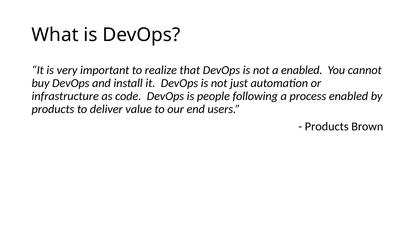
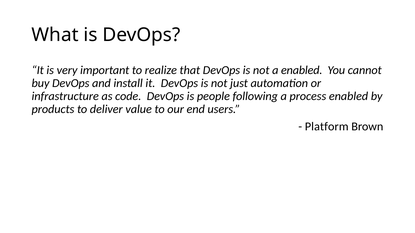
Products: Products -> Platform (327, 127)
